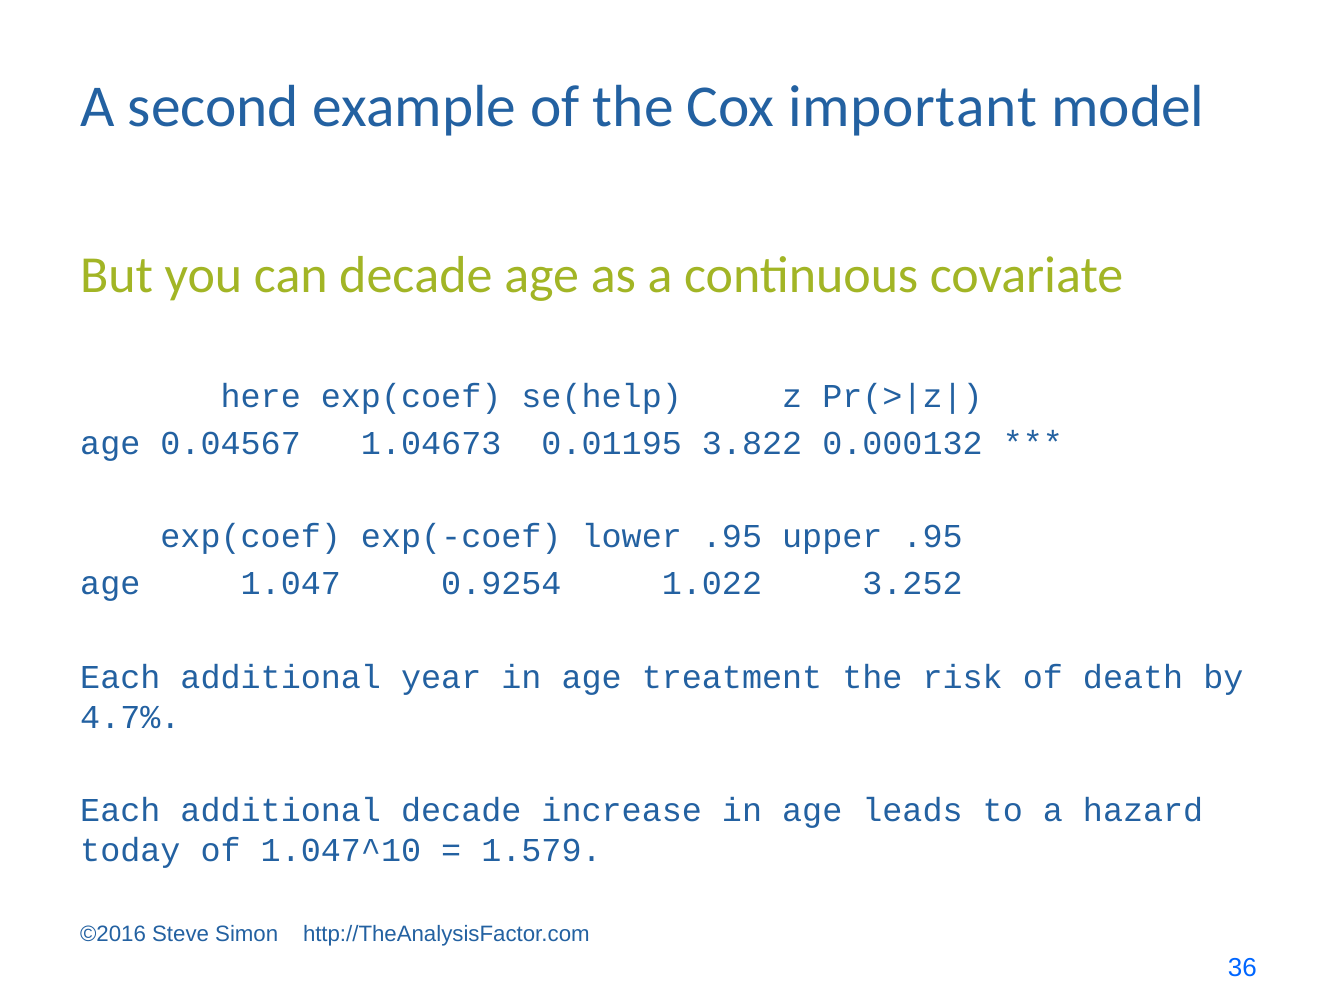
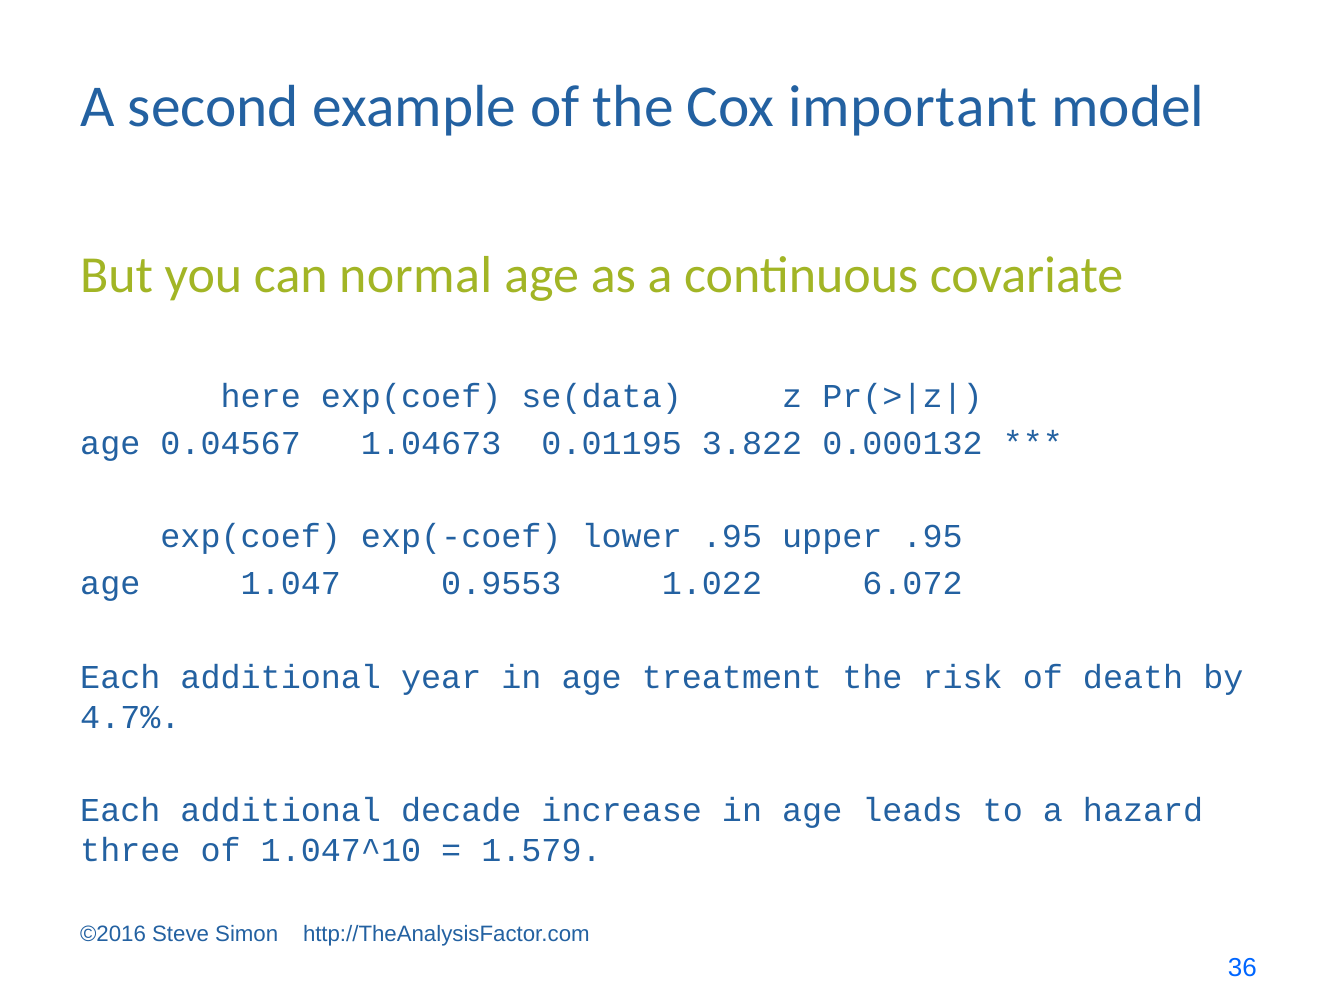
can decade: decade -> normal (416, 276)
se(help: se(help -> se(data (602, 397)
0.9254: 0.9254 -> 0.9553 (501, 584)
3.252: 3.252 -> 6.072 (913, 584)
today: today -> three (130, 851)
